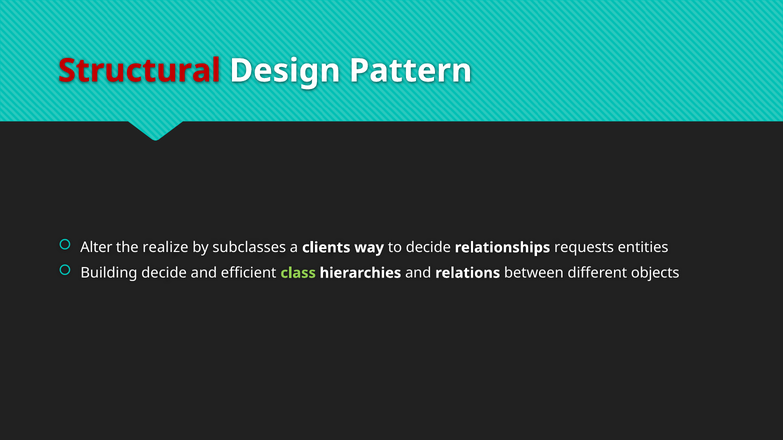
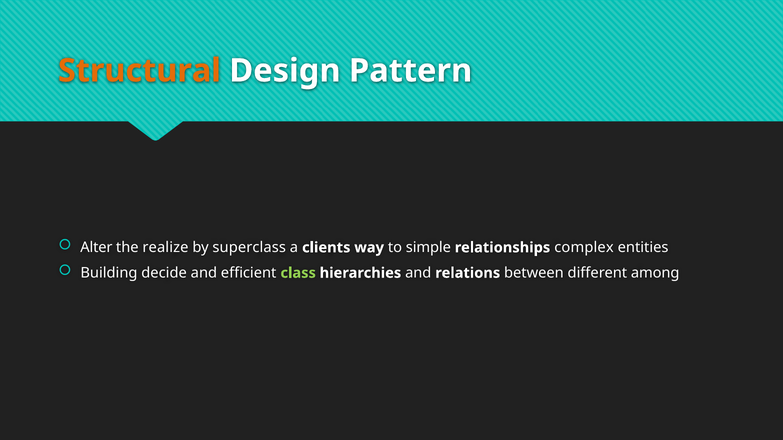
Structural colour: red -> orange (139, 71)
subclasses: subclasses -> superclass (249, 248)
to decide: decide -> simple (428, 248)
requests: requests -> complex (584, 248)
objects: objects -> among (655, 273)
